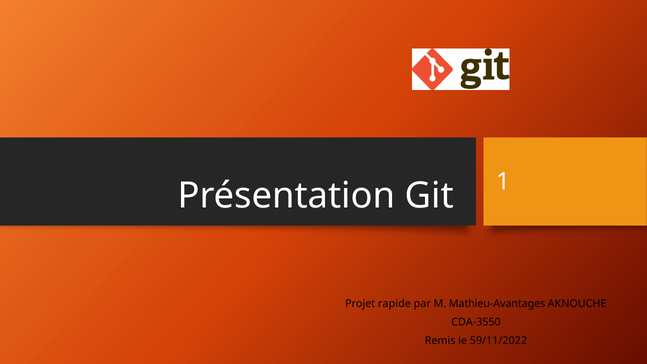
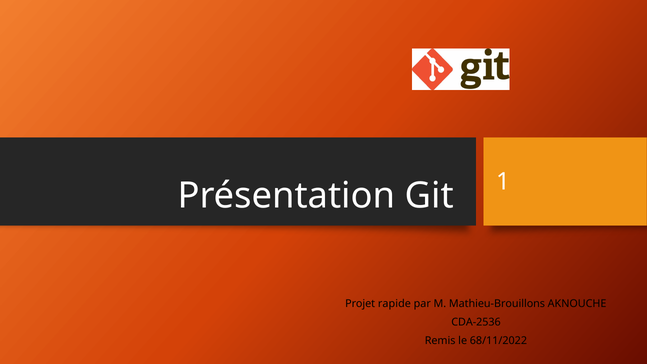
Mathieu-Avantages: Mathieu-Avantages -> Mathieu-Brouillons (497, 304)
CDA-3550: CDA-3550 -> CDA-2536 (476, 322)
59/11/2022: 59/11/2022 -> 68/11/2022 (498, 341)
